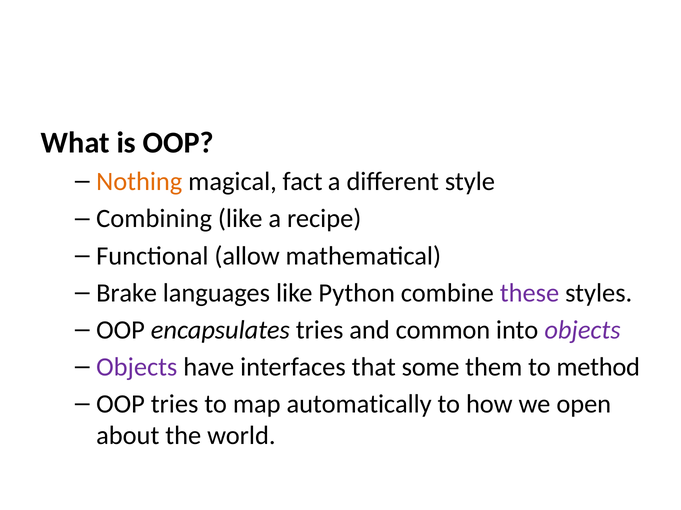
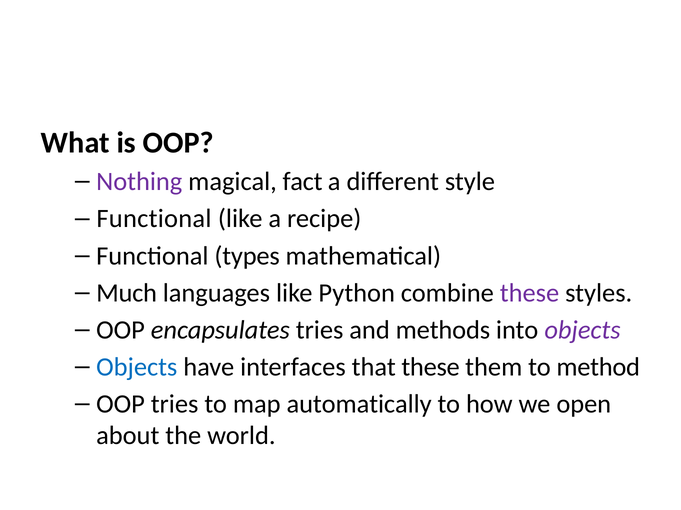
Nothing colour: orange -> purple (139, 182)
Combining: Combining -> Functional (154, 219)
allow: allow -> types (247, 256)
Brake: Brake -> Much (127, 293)
common: common -> methods (443, 330)
Objects colour: purple -> blue (137, 367)
that some: some -> these (431, 367)
